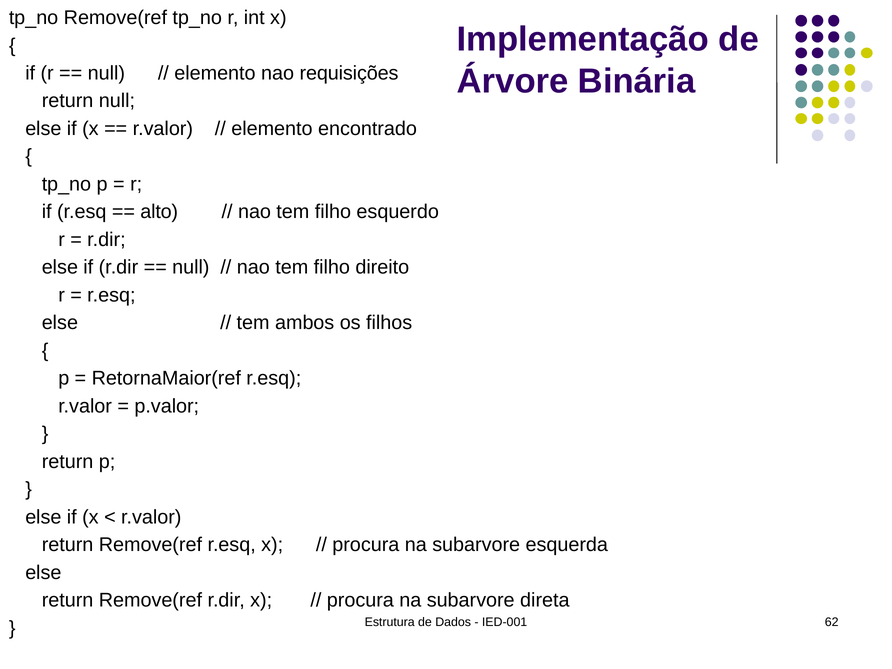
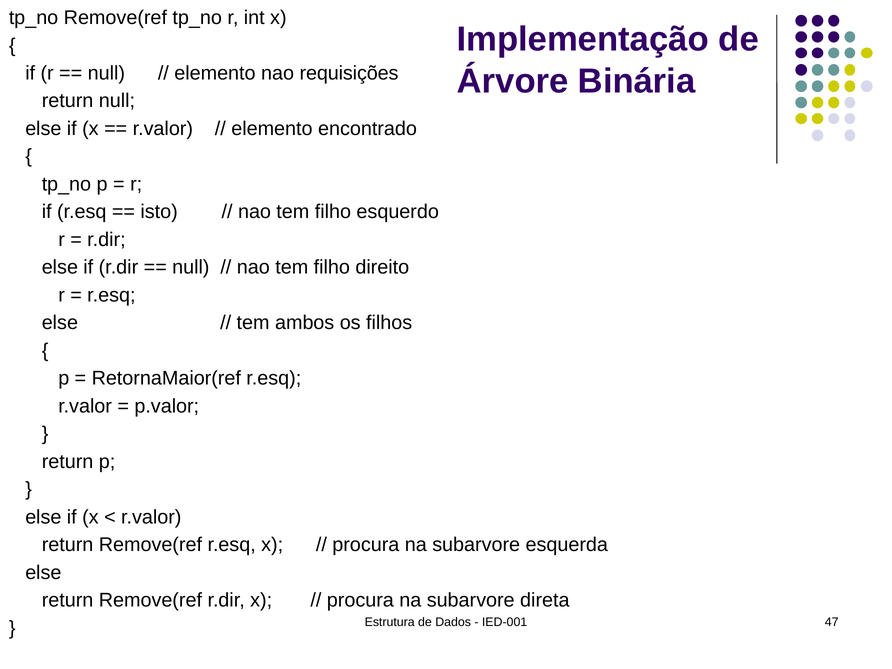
alto: alto -> isto (159, 212)
62: 62 -> 47 (832, 622)
